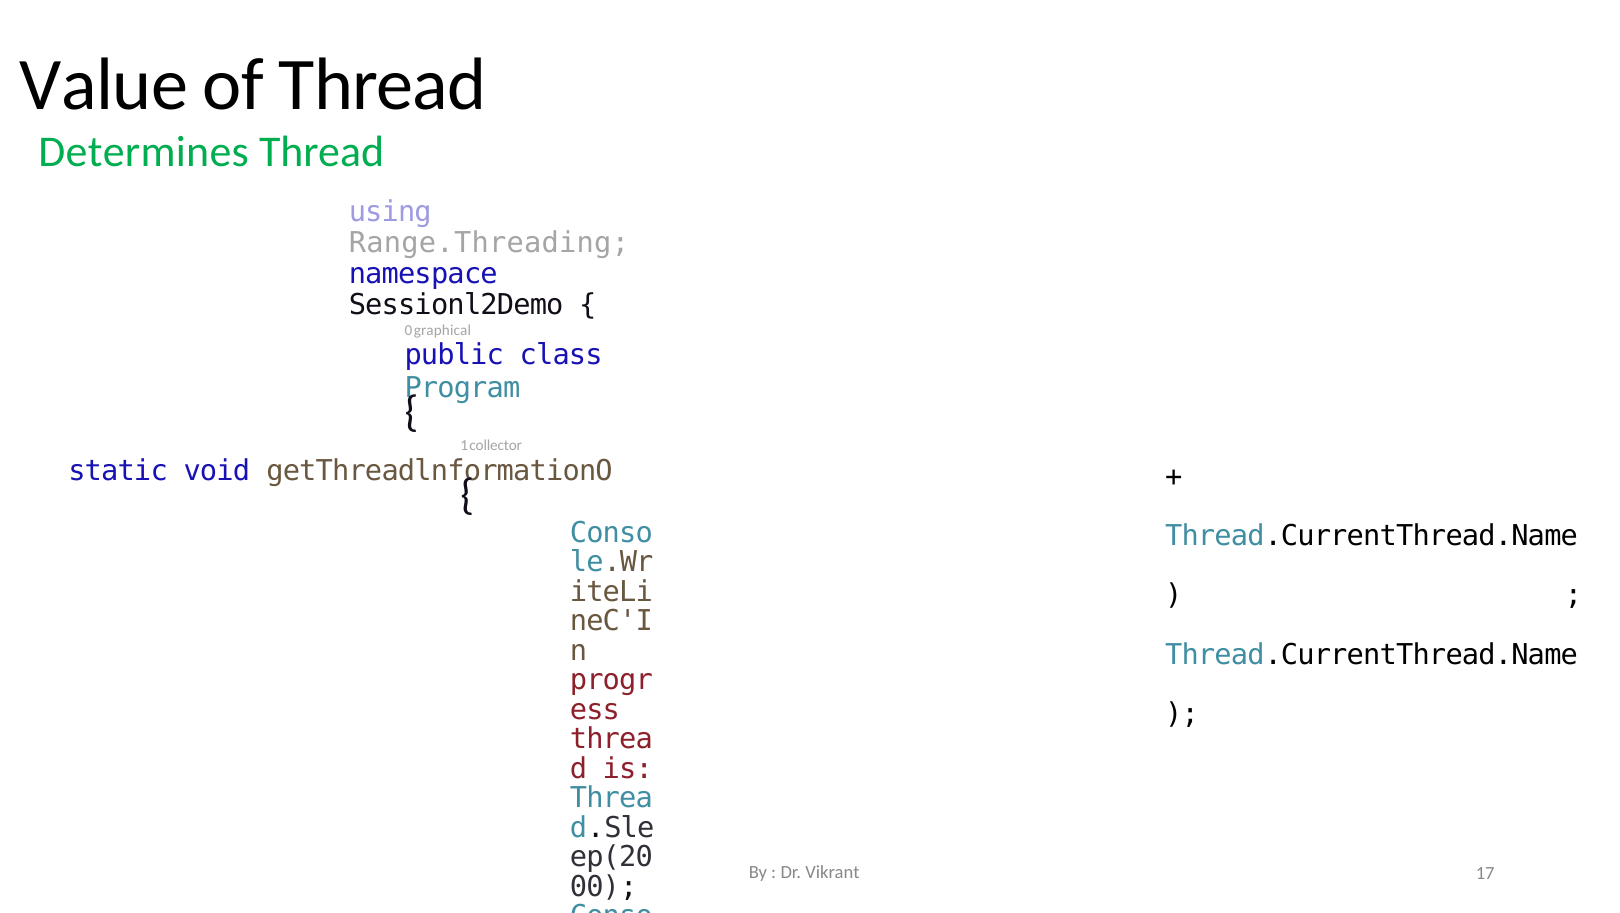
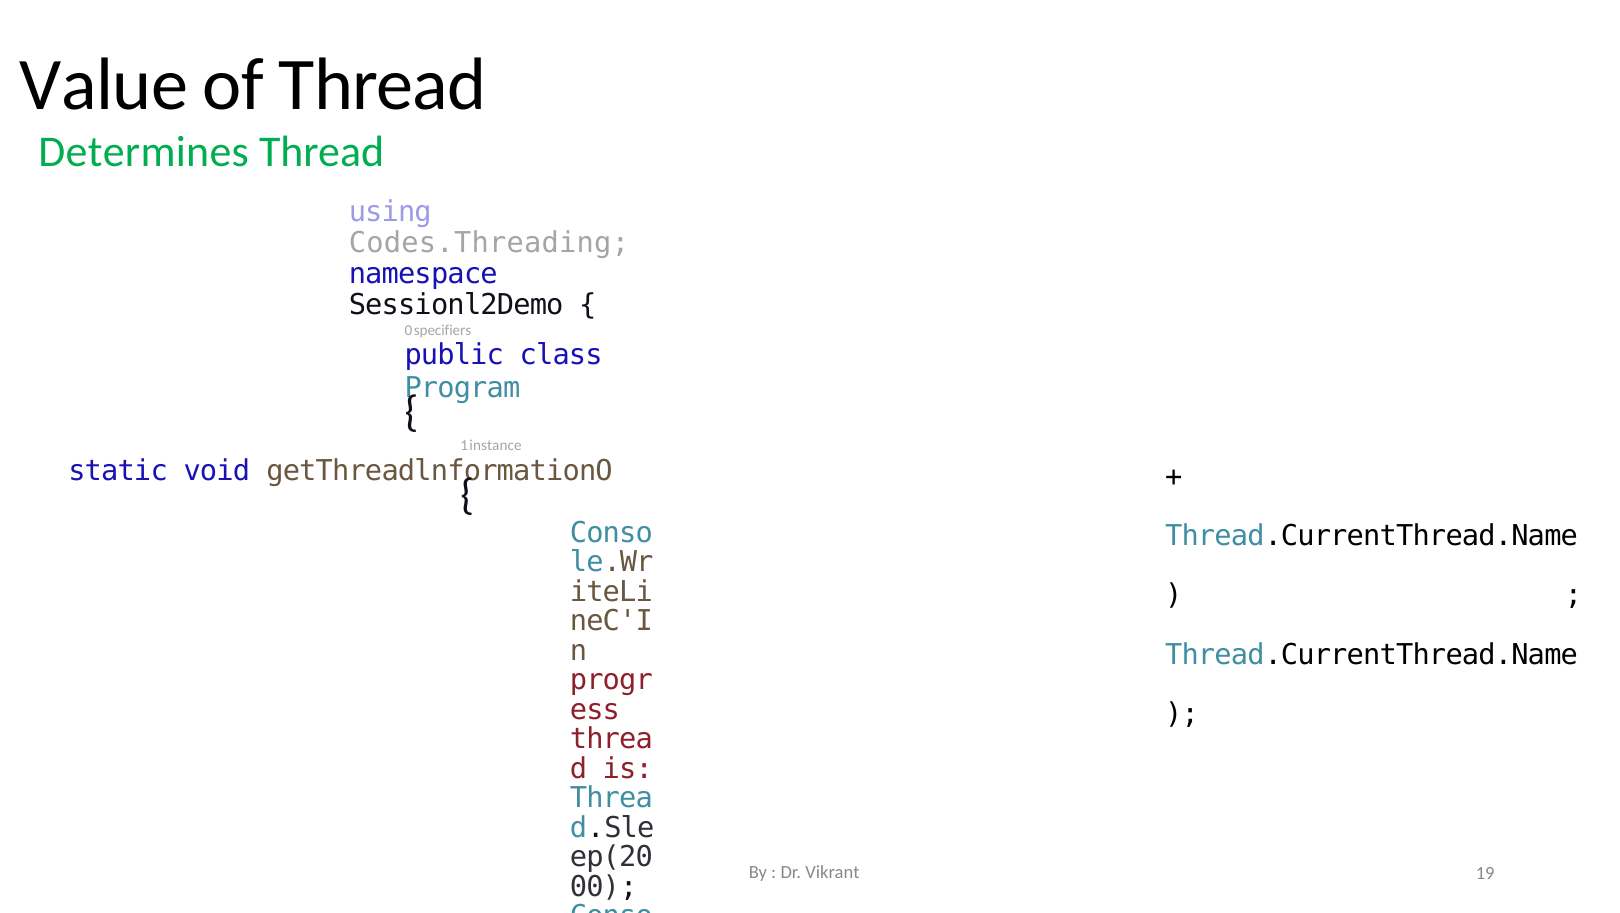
Range.Threading: Range.Threading -> Codes.Threading (489, 243)
graphical: graphical -> specifiers (443, 330)
collector: collector -> instance (496, 445)
17: 17 -> 19 (1485, 873)
